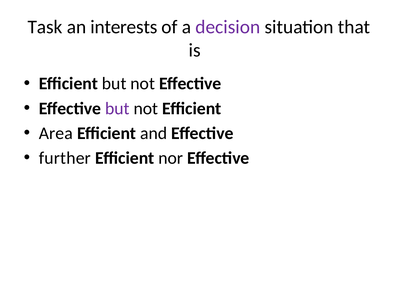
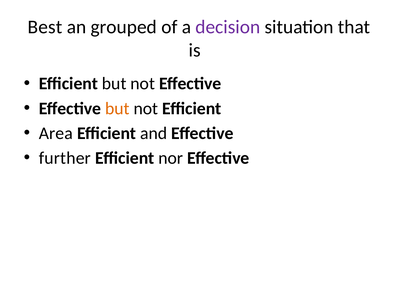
Task: Task -> Best (45, 27)
interests: interests -> grouped (124, 27)
but colour: purple -> orange (117, 108)
